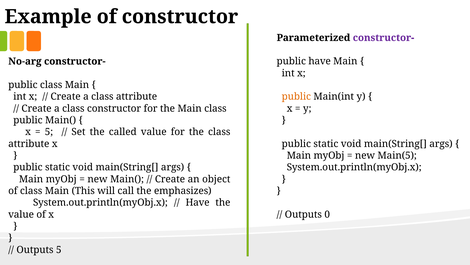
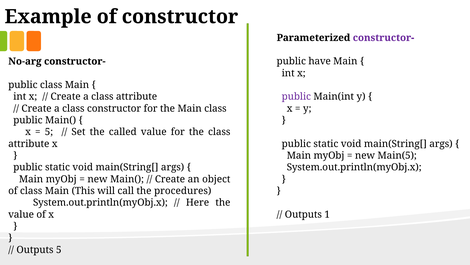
public colour: orange -> purple (296, 96)
emphasizes: emphasizes -> procedures (183, 191)
Have: Have -> Here (198, 202)
0: 0 -> 1 (327, 214)
